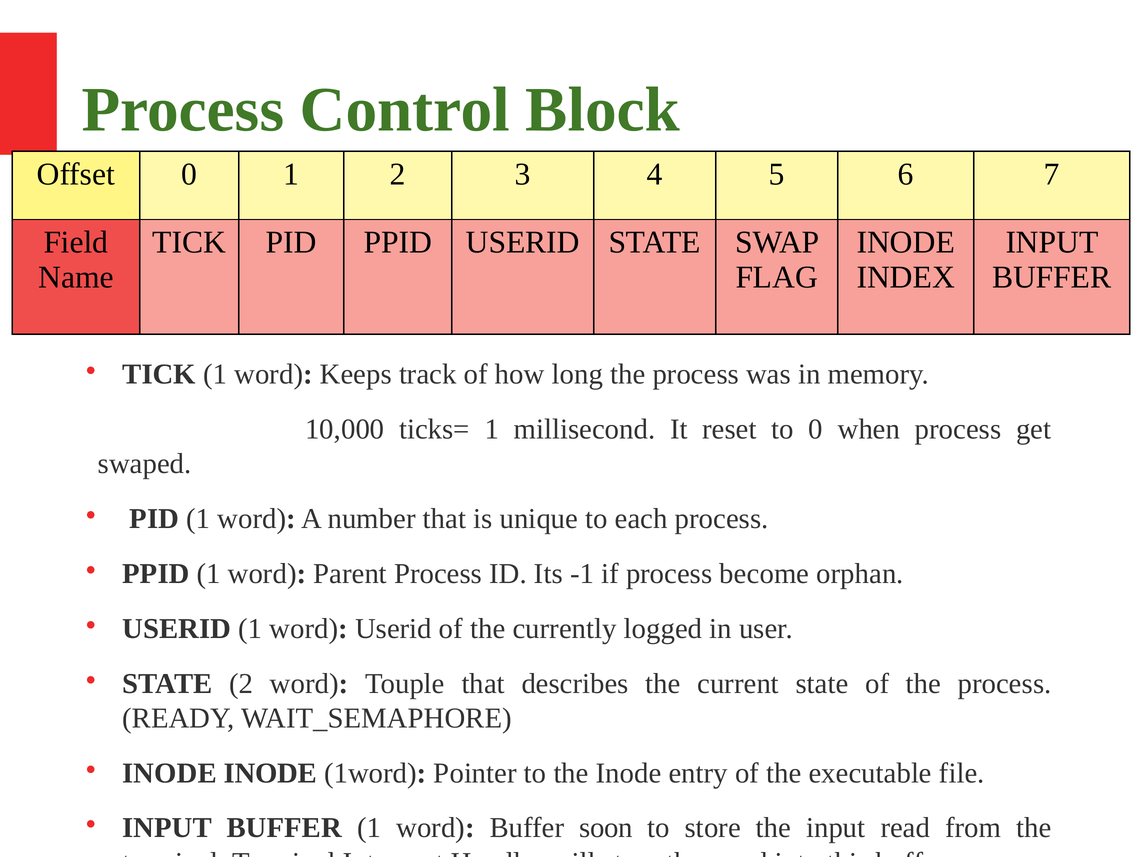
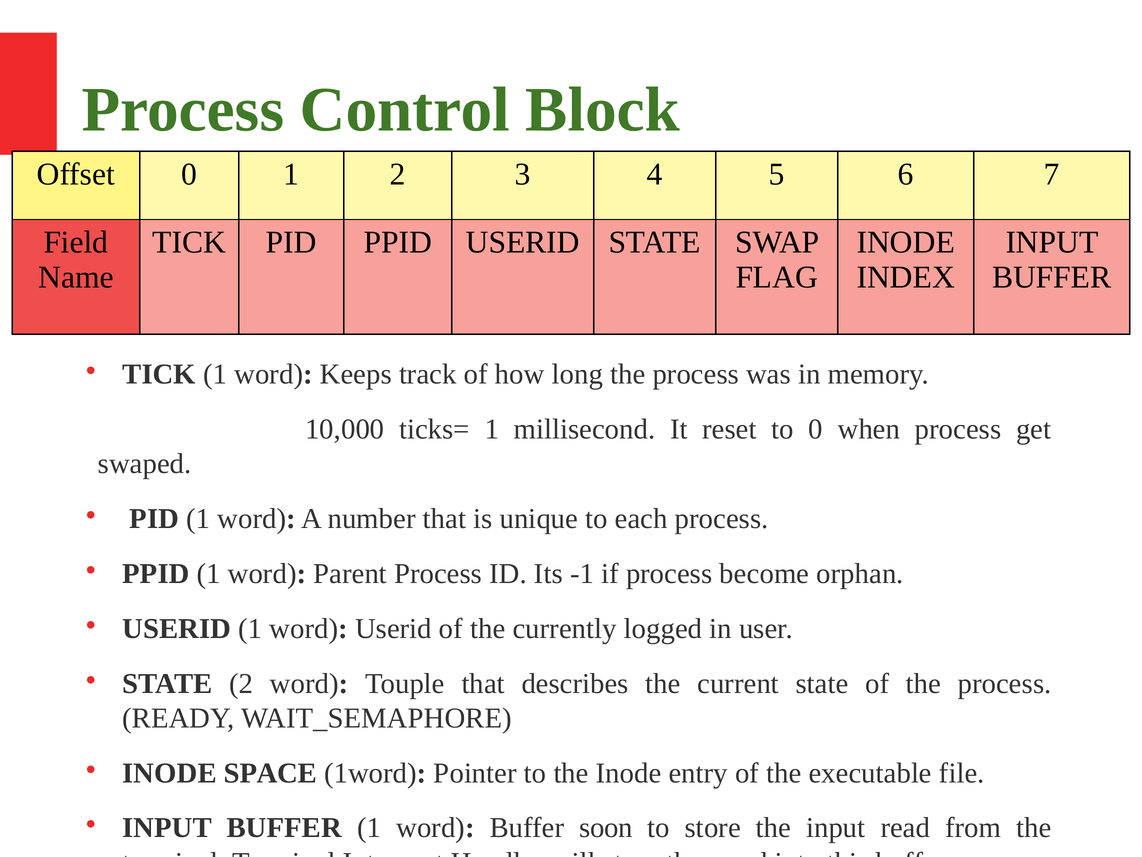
INODE INODE: INODE -> SPACE (271, 773)
